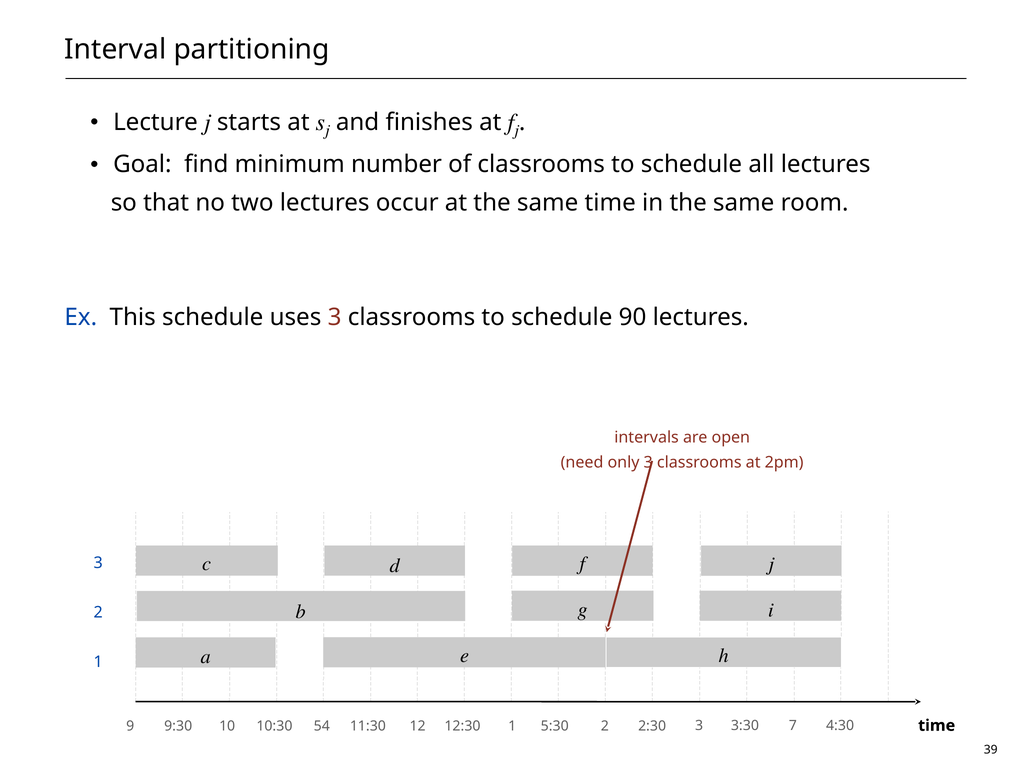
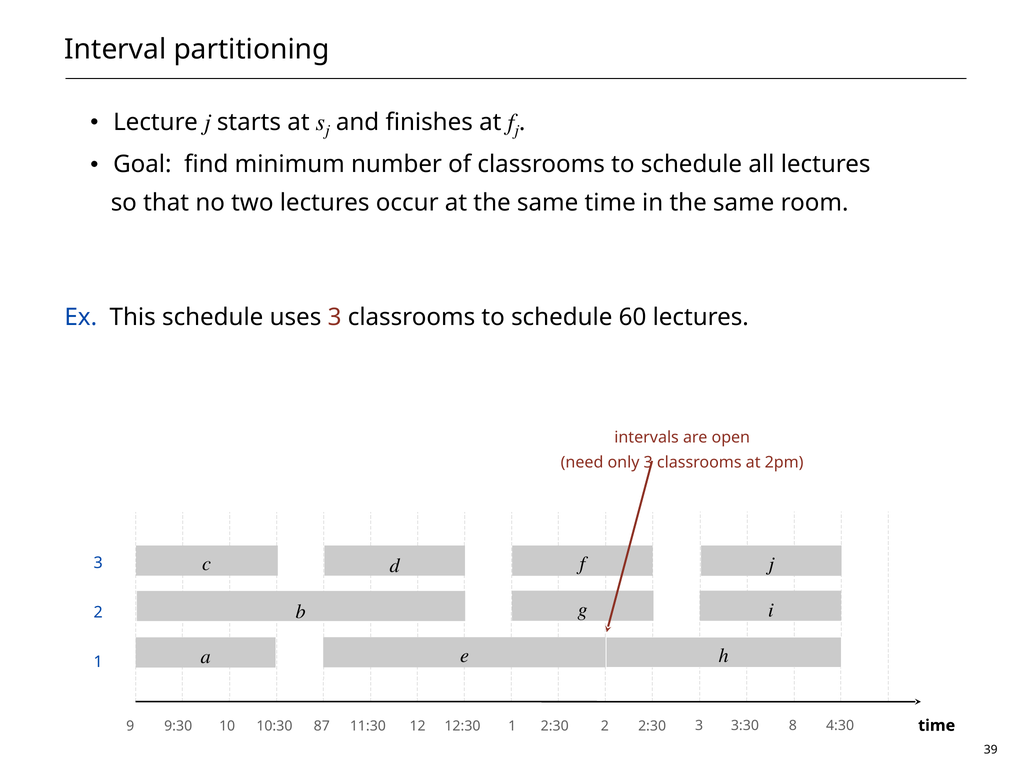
90: 90 -> 60 (633, 318)
54: 54 -> 87 (322, 726)
1 5:30: 5:30 -> 2:30 (555, 726)
7: 7 -> 8 (793, 726)
